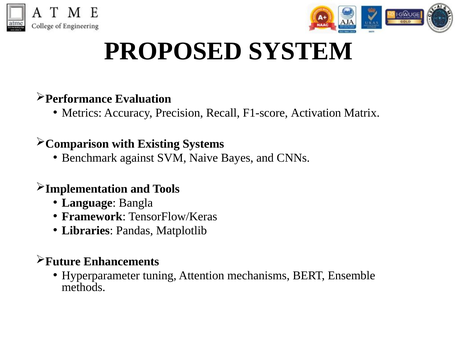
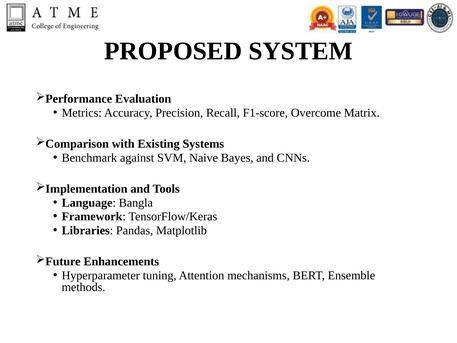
Activation: Activation -> Overcome (316, 113)
